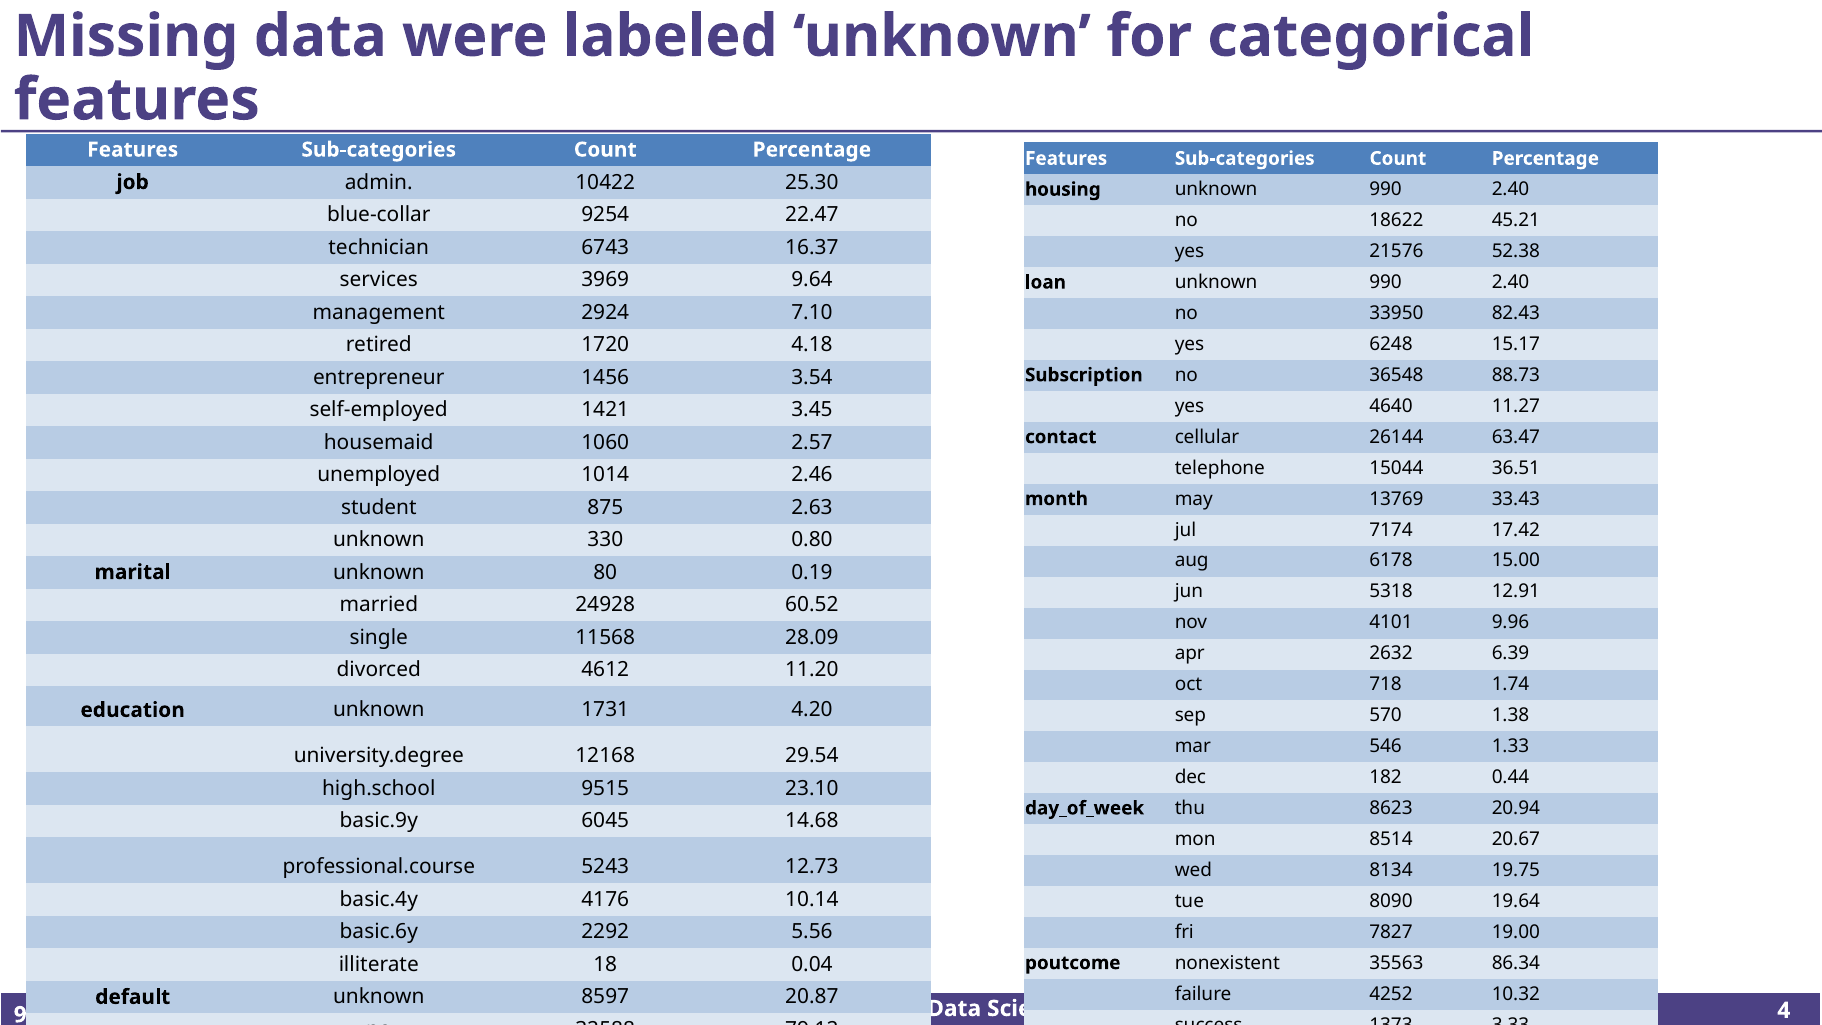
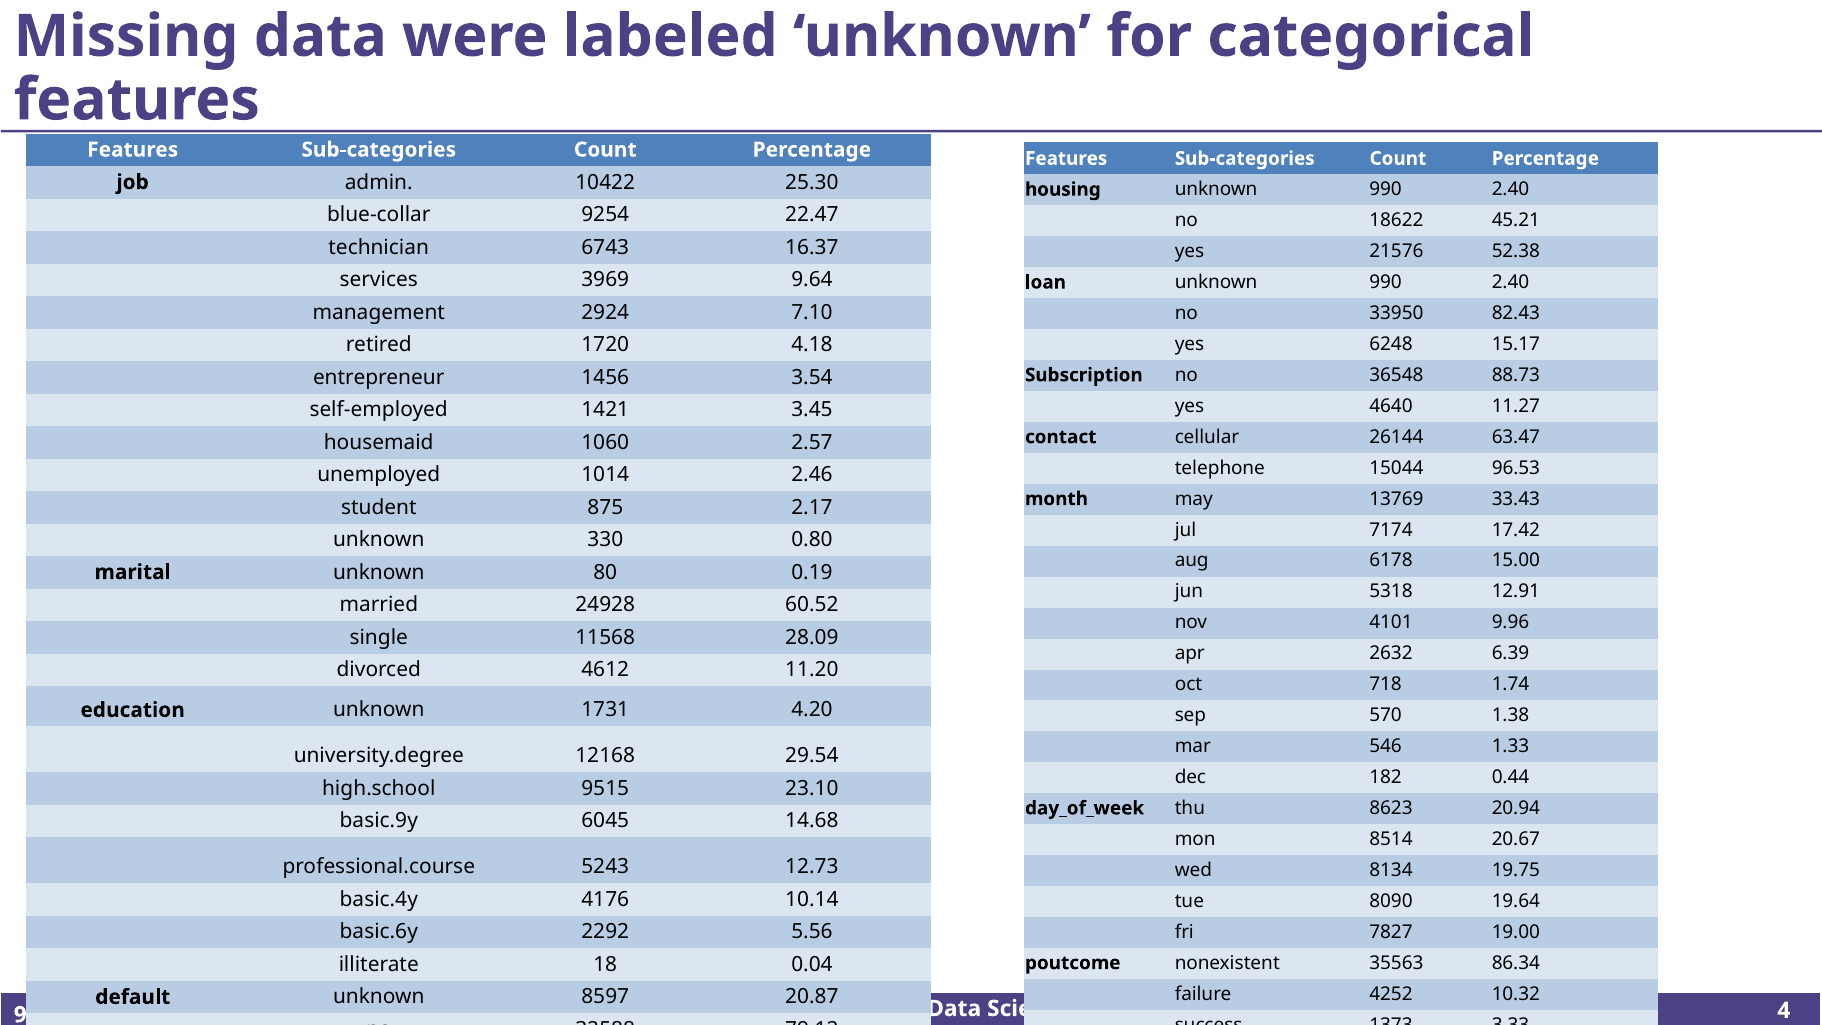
36.51: 36.51 -> 96.53 (1516, 468)
2.63: 2.63 -> 2.17 (812, 507)
